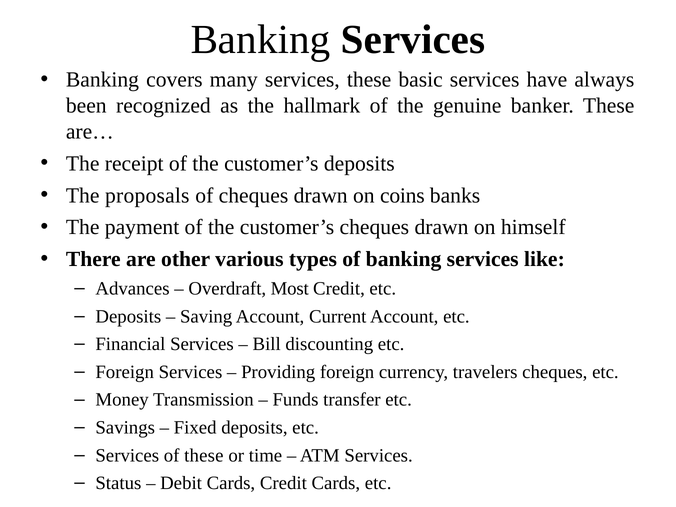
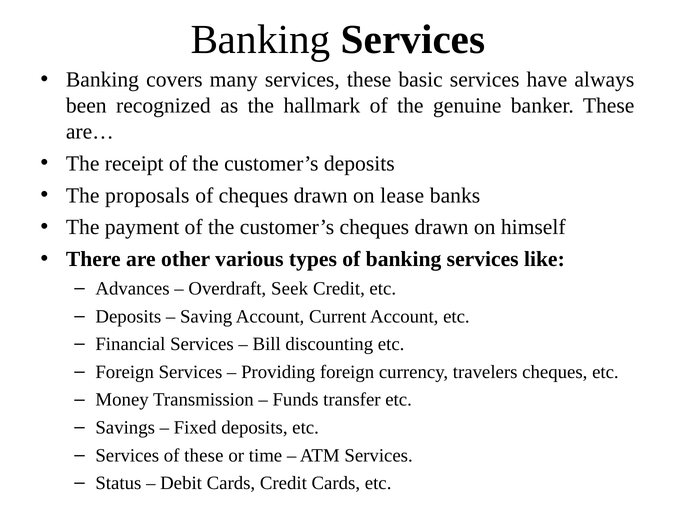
coins: coins -> lease (402, 195)
Most: Most -> Seek (290, 289)
